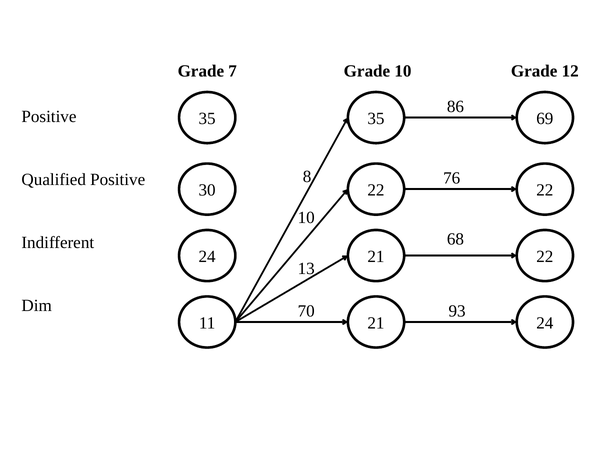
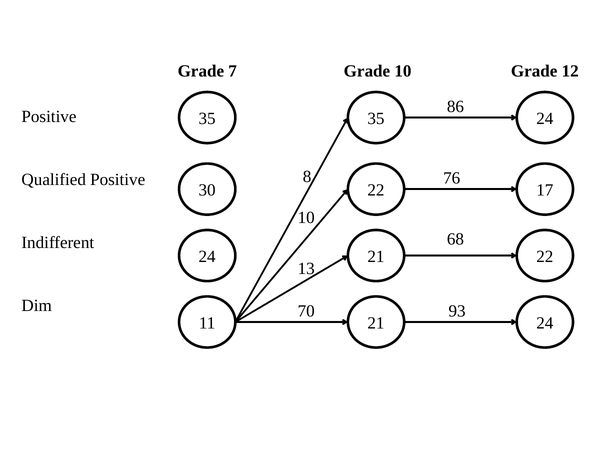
35 69: 69 -> 24 (545, 119)
22 22: 22 -> 17 (545, 190)
